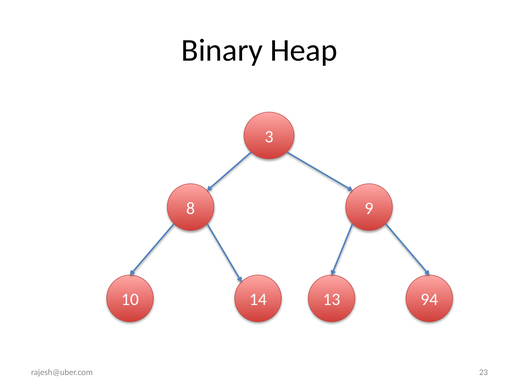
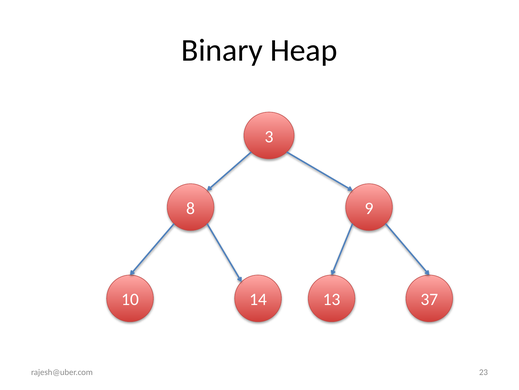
94: 94 -> 37 (429, 299)
